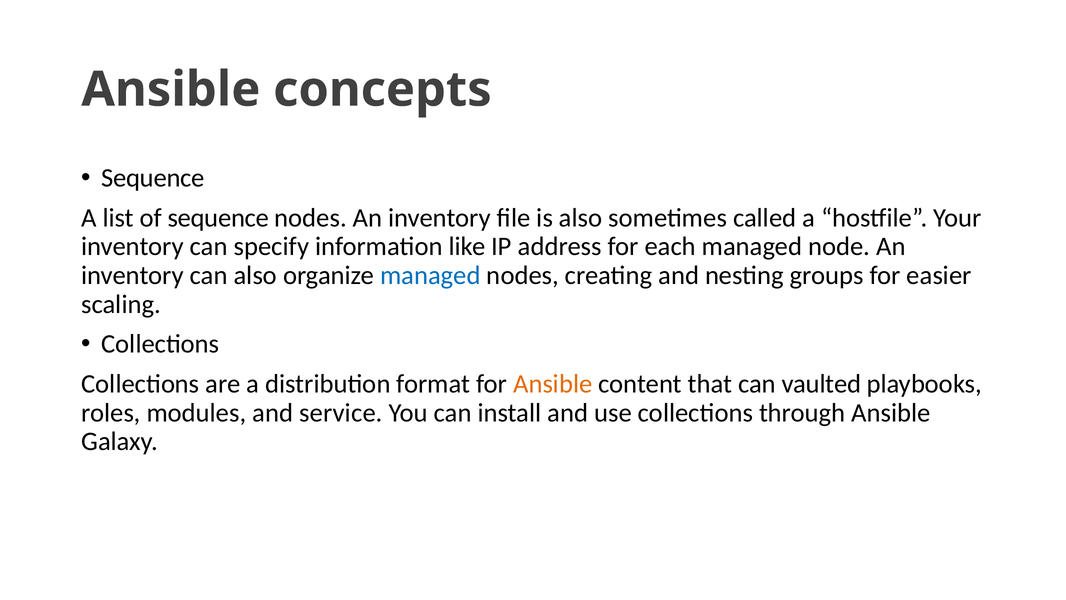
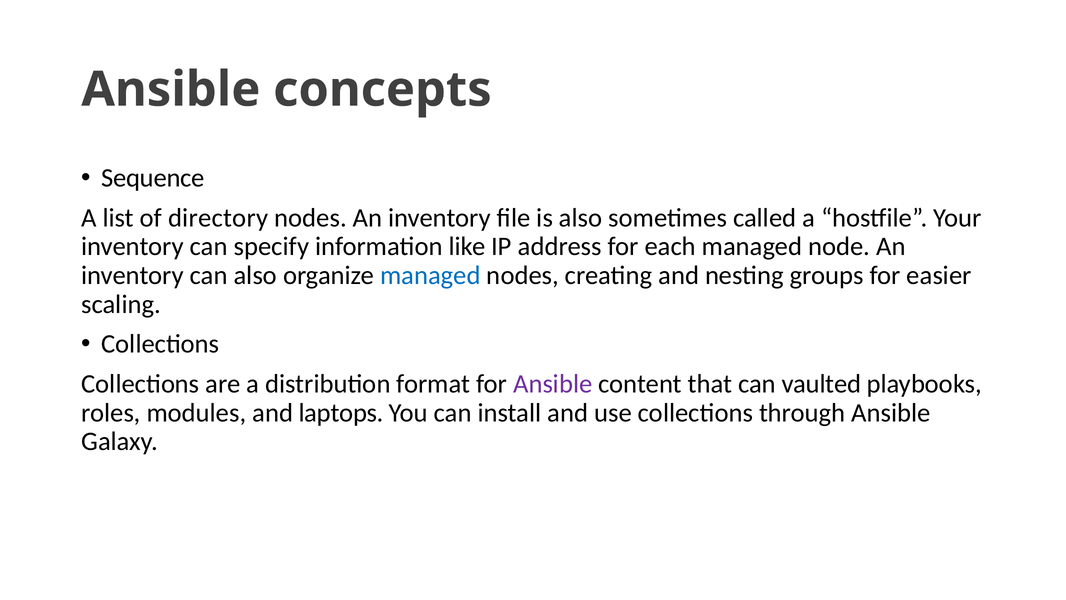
of sequence: sequence -> directory (218, 218)
Ansible colour: orange -> purple (553, 384)
service: service -> laptops (341, 413)
